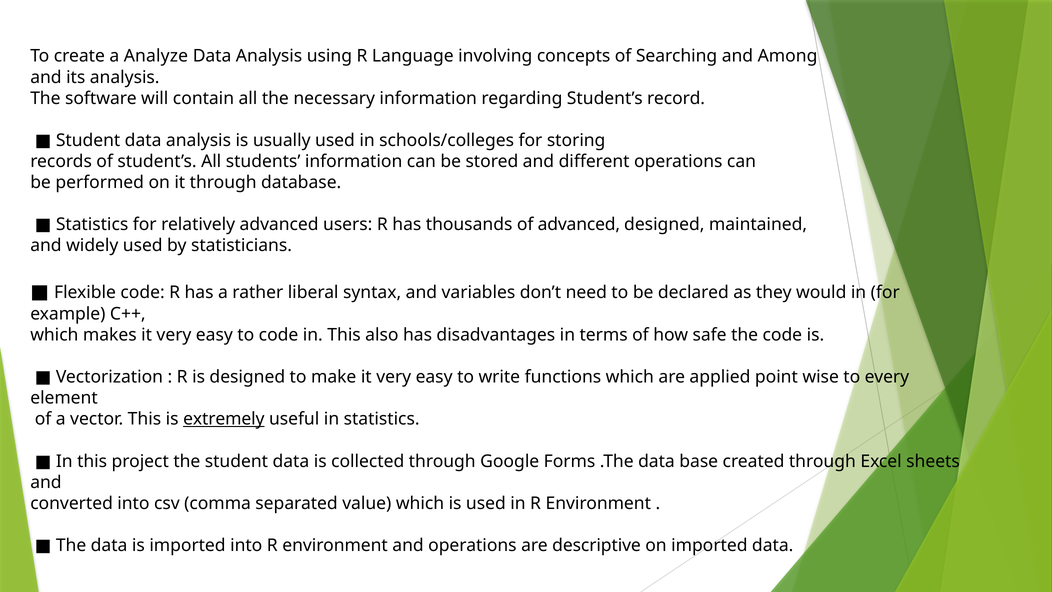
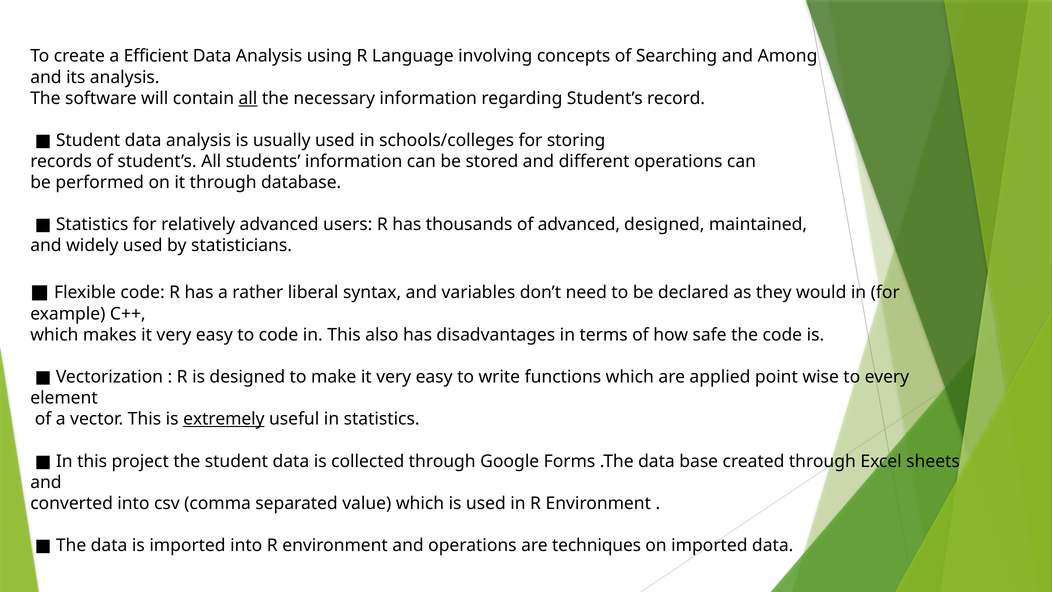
Analyze: Analyze -> Efficient (156, 56)
all underline: none -> present (248, 98)
descriptive: descriptive -> techniques (597, 545)
